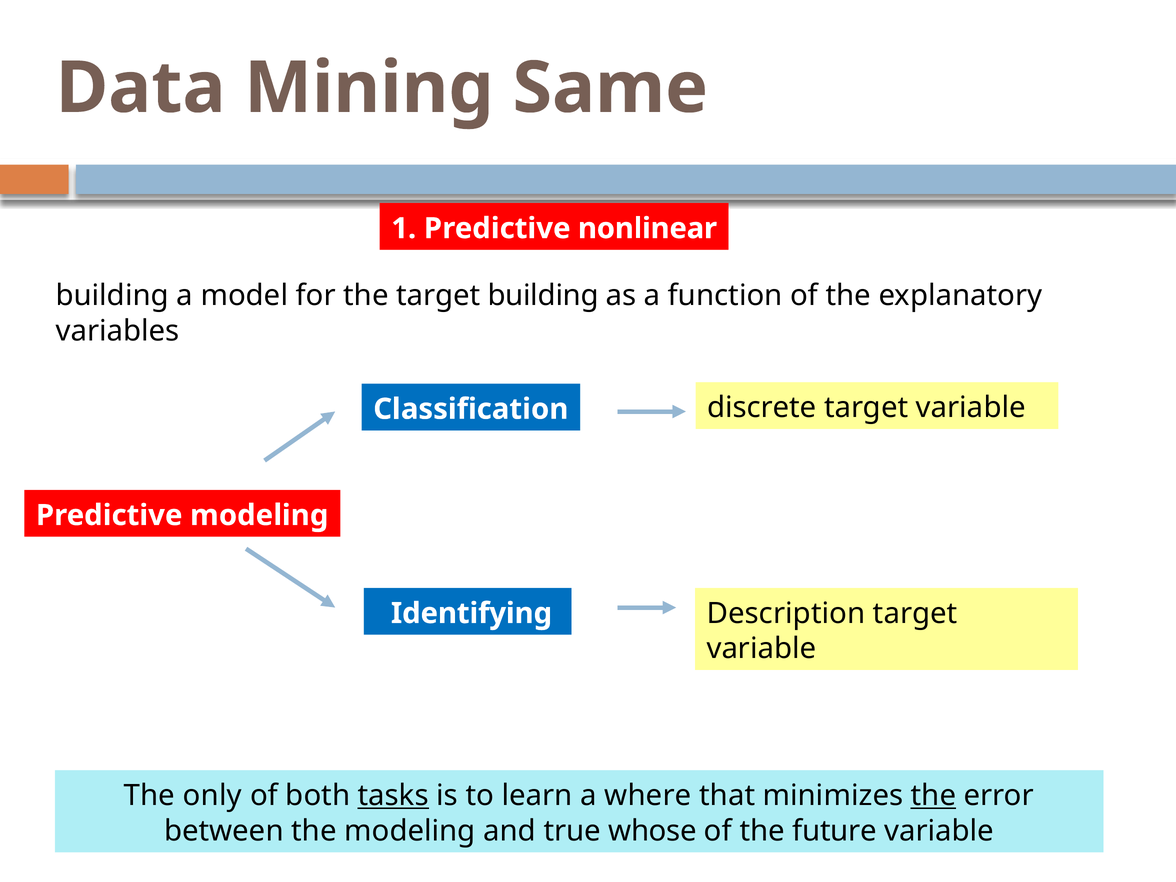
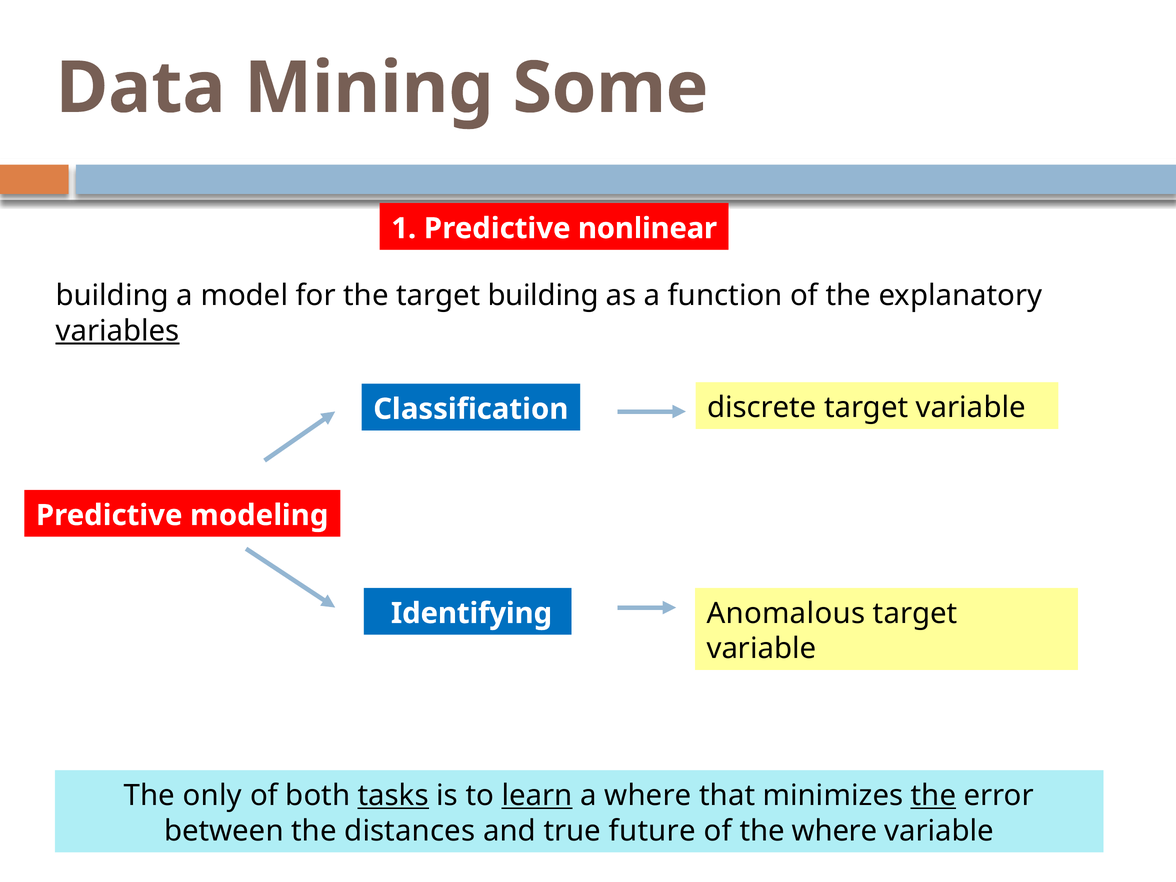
Same: Same -> Some (610, 88)
variables underline: none -> present (118, 331)
Description: Description -> Anomalous (786, 613)
learn underline: none -> present (537, 796)
the modeling: modeling -> distances (410, 831)
whose: whose -> future (652, 831)
the future: future -> where (835, 831)
